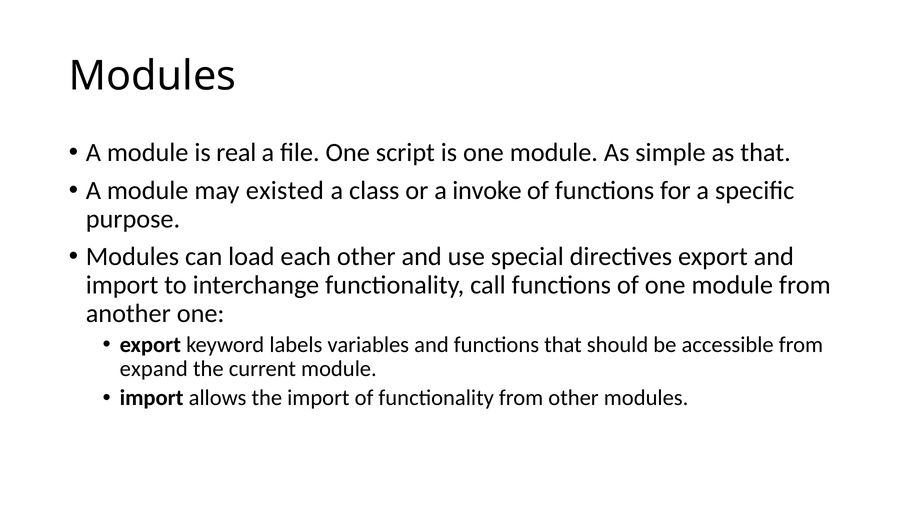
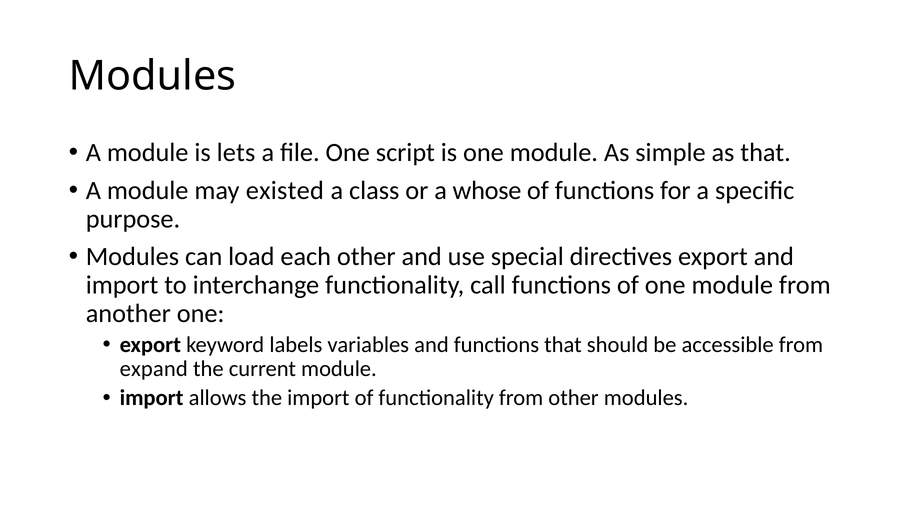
real: real -> lets (236, 153)
invoke: invoke -> whose (487, 190)
